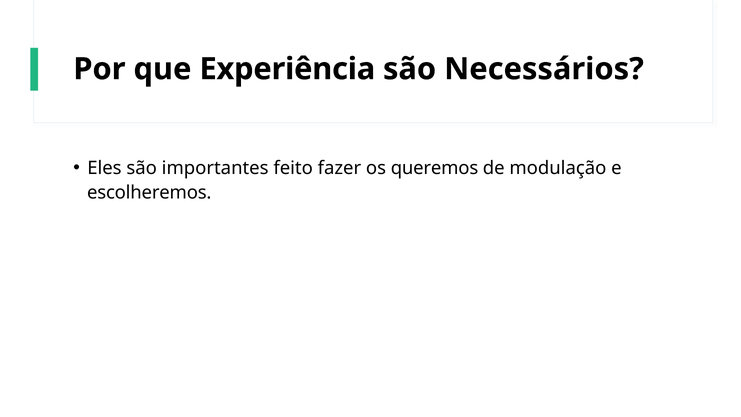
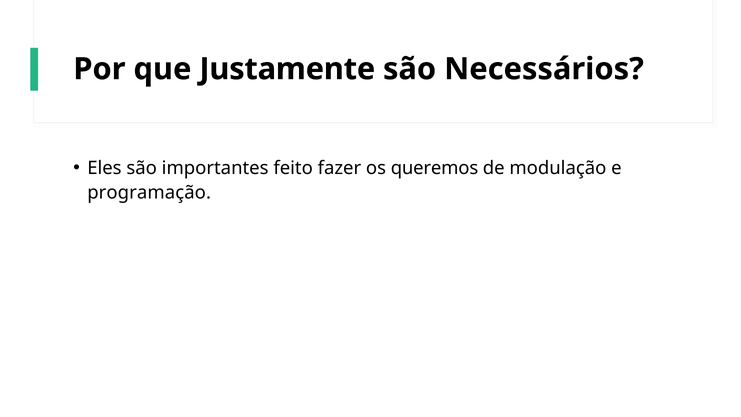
Experiência: Experiência -> Justamente (287, 69)
escolheremos: escolheremos -> programação (149, 192)
